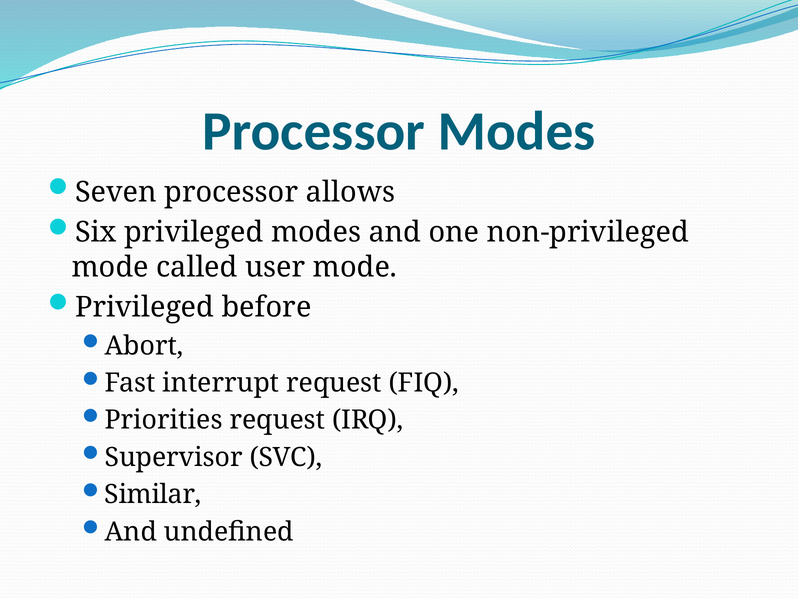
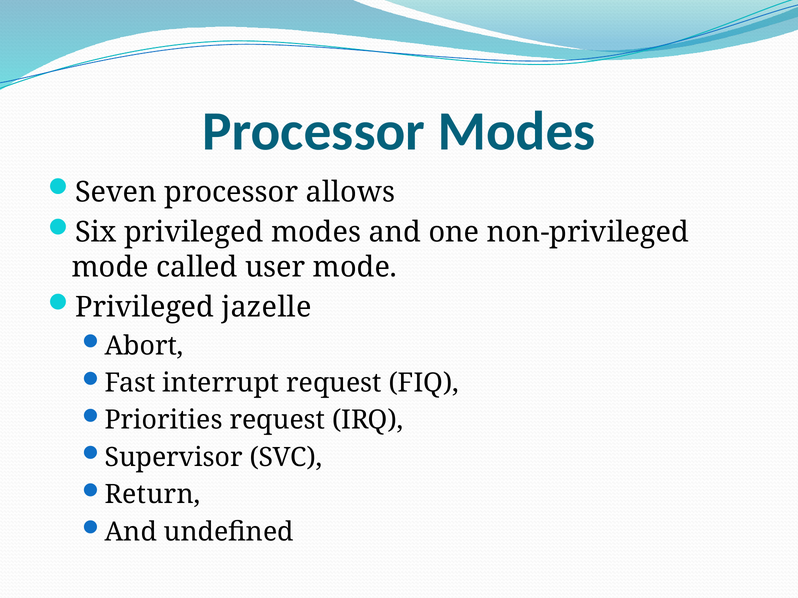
before: before -> jazelle (267, 308)
Similar: Similar -> Return (153, 495)
